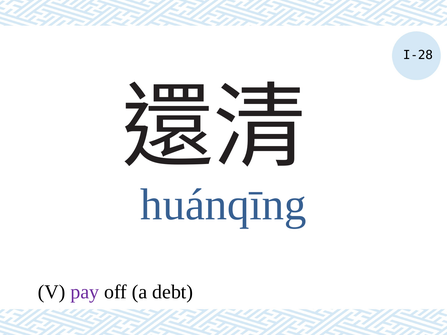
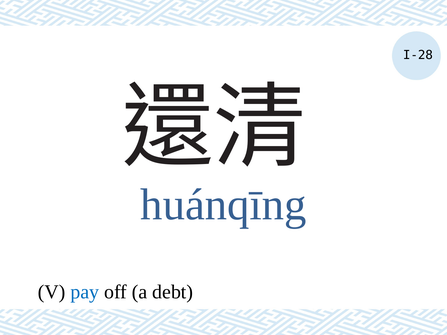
pay colour: purple -> blue (85, 292)
